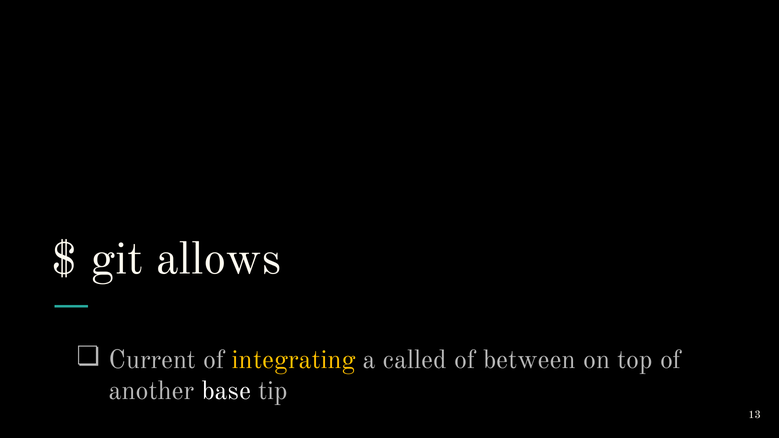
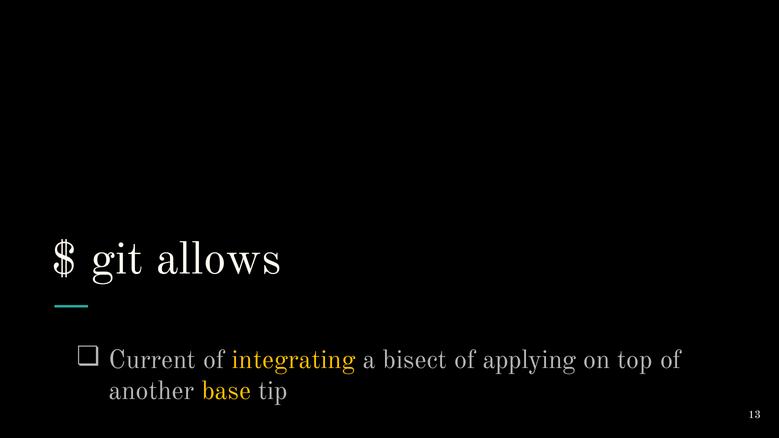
called: called -> bisect (415, 360)
between: between -> applying (530, 360)
base colour: white -> yellow (226, 391)
